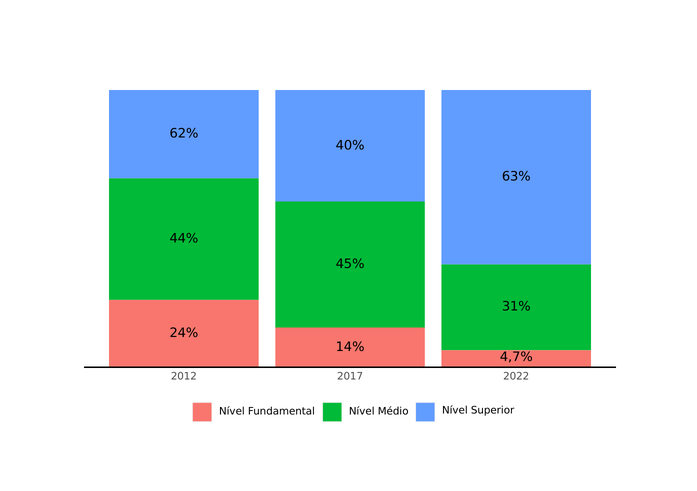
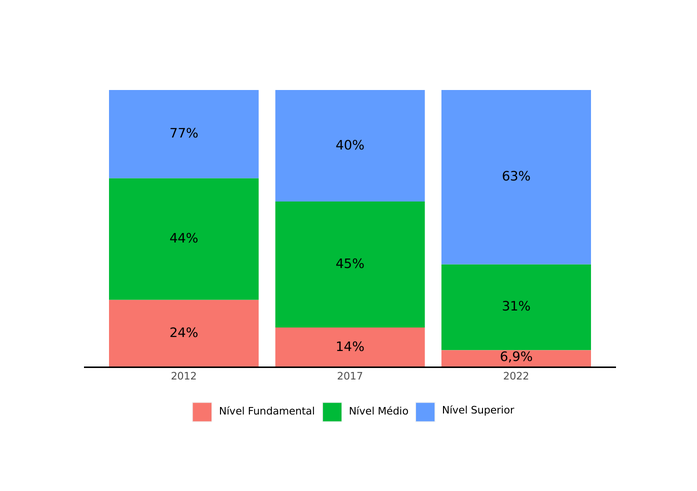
62%: 62% -> 77% (184, 134)
4,7%: 4,7% -> 6,9% (516, 357)
